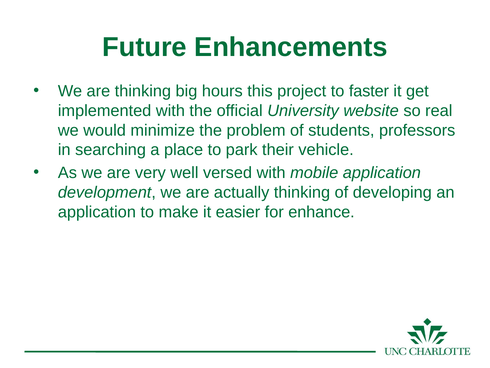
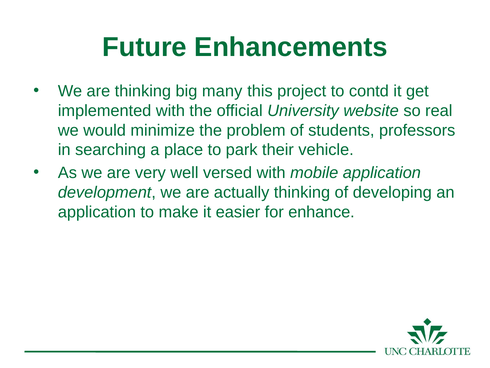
hours: hours -> many (222, 91)
faster: faster -> contd (369, 91)
